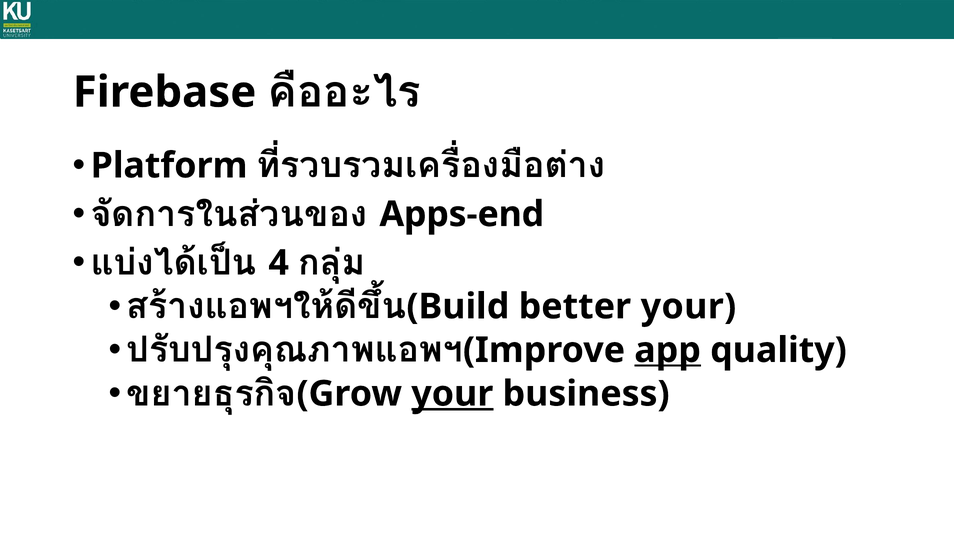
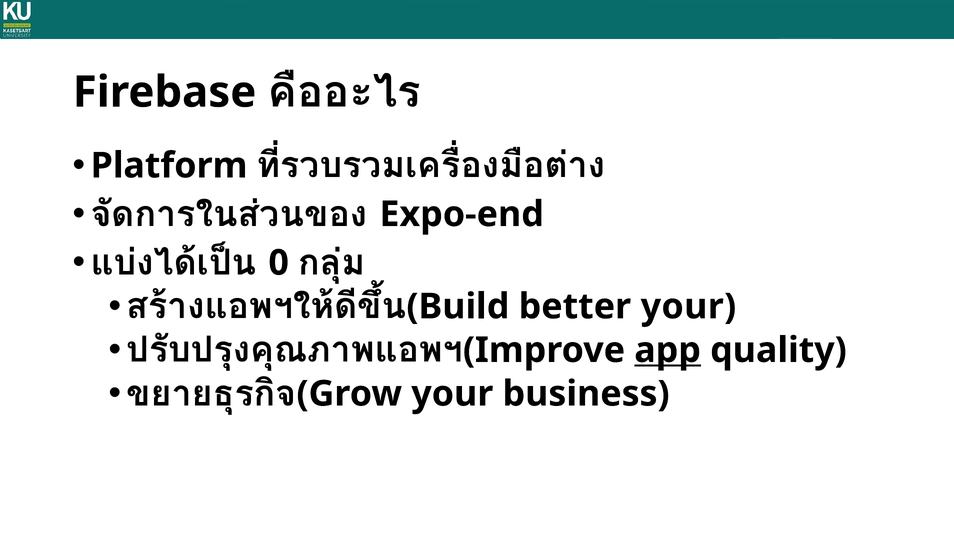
Apps-end: Apps-end -> Expo-end (462, 214)
4: 4 -> 0 (279, 263)
your underline: present -> none (452, 394)
